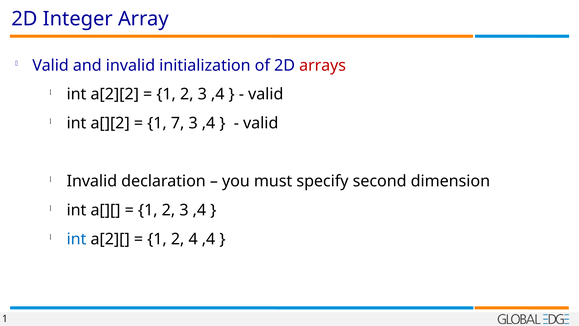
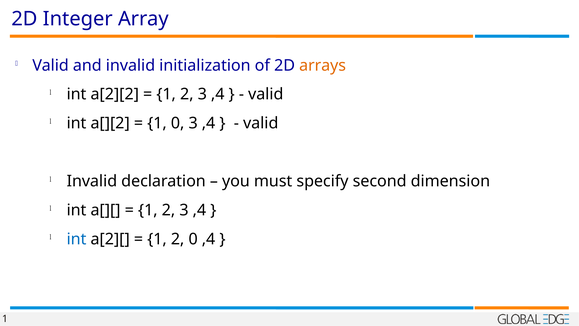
arrays colour: red -> orange (323, 65)
1 7: 7 -> 0 (178, 123)
2 4: 4 -> 0 (193, 239)
